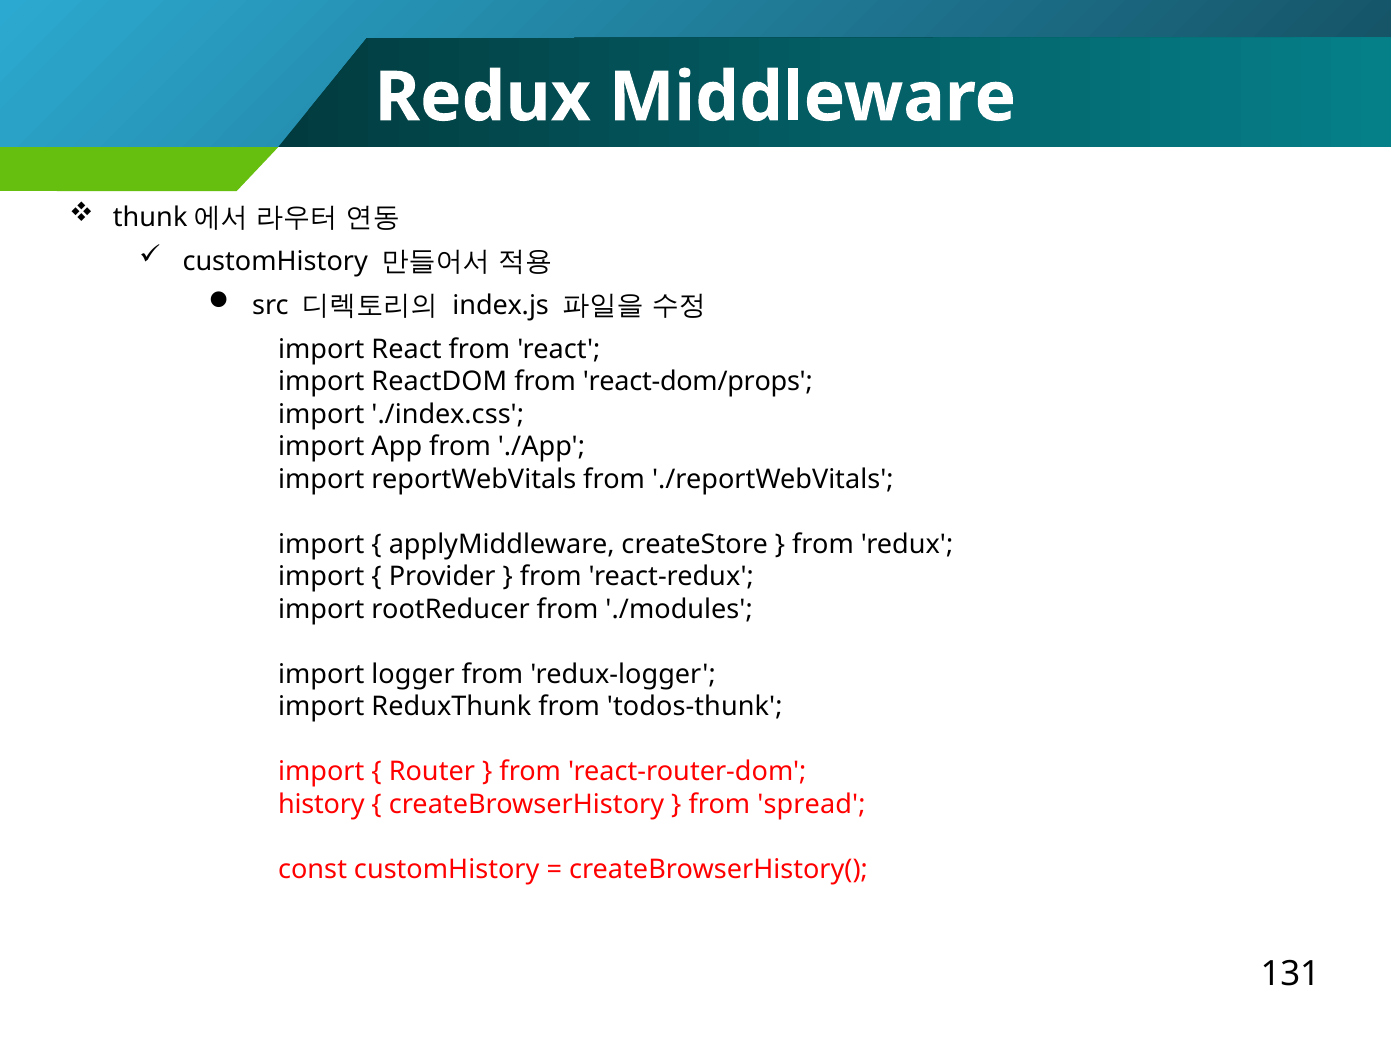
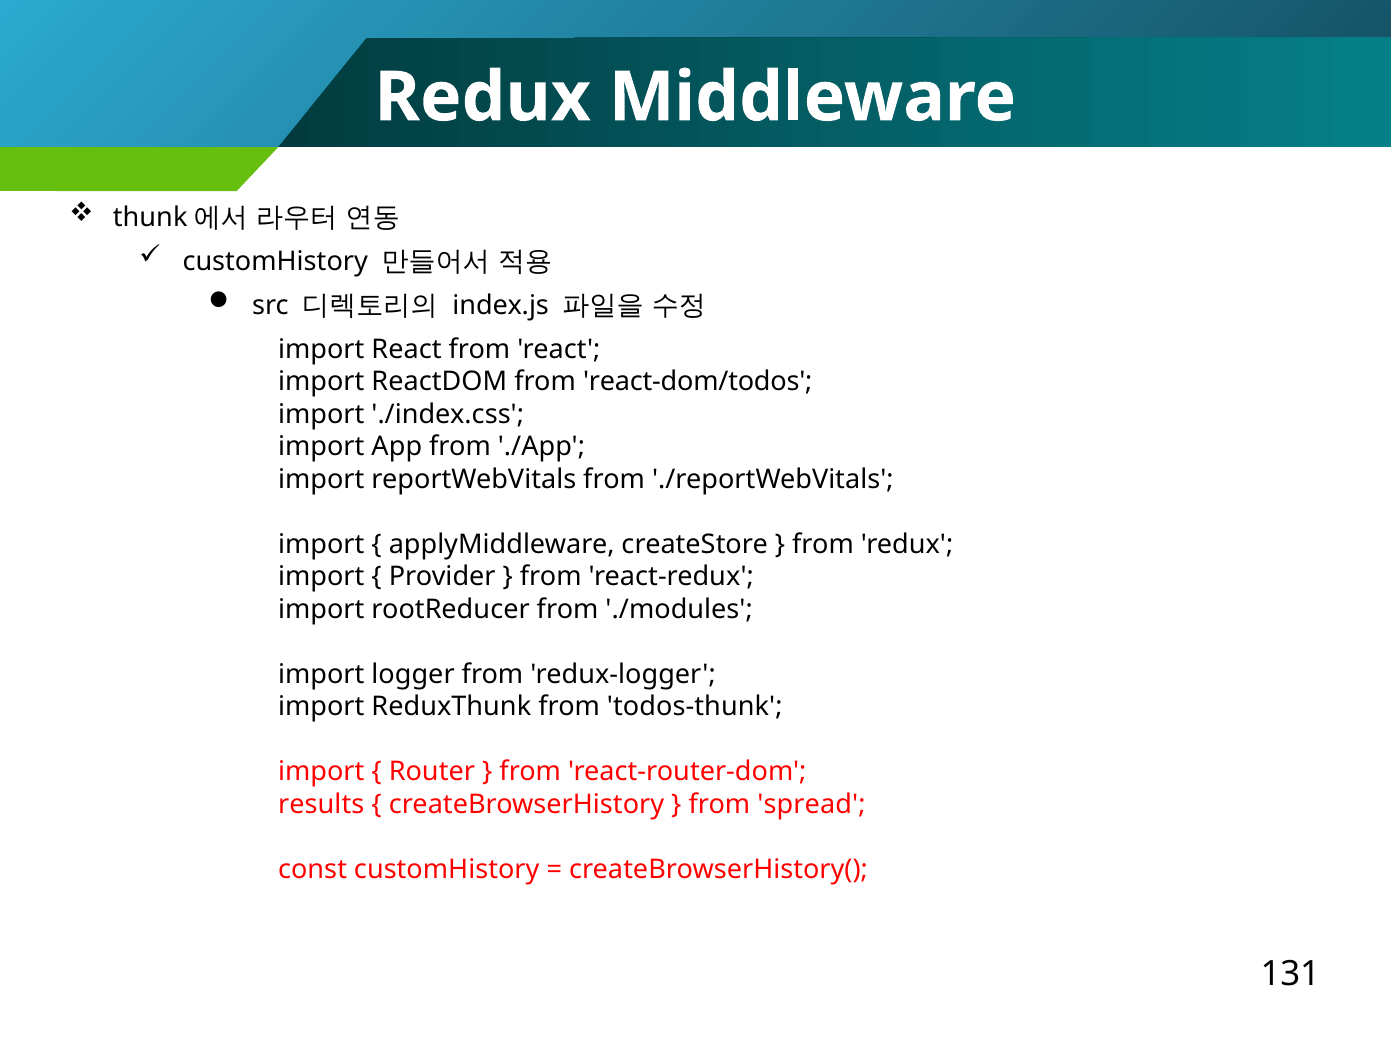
react-dom/props: react-dom/props -> react-dom/todos (698, 382)
history: history -> results (321, 804)
